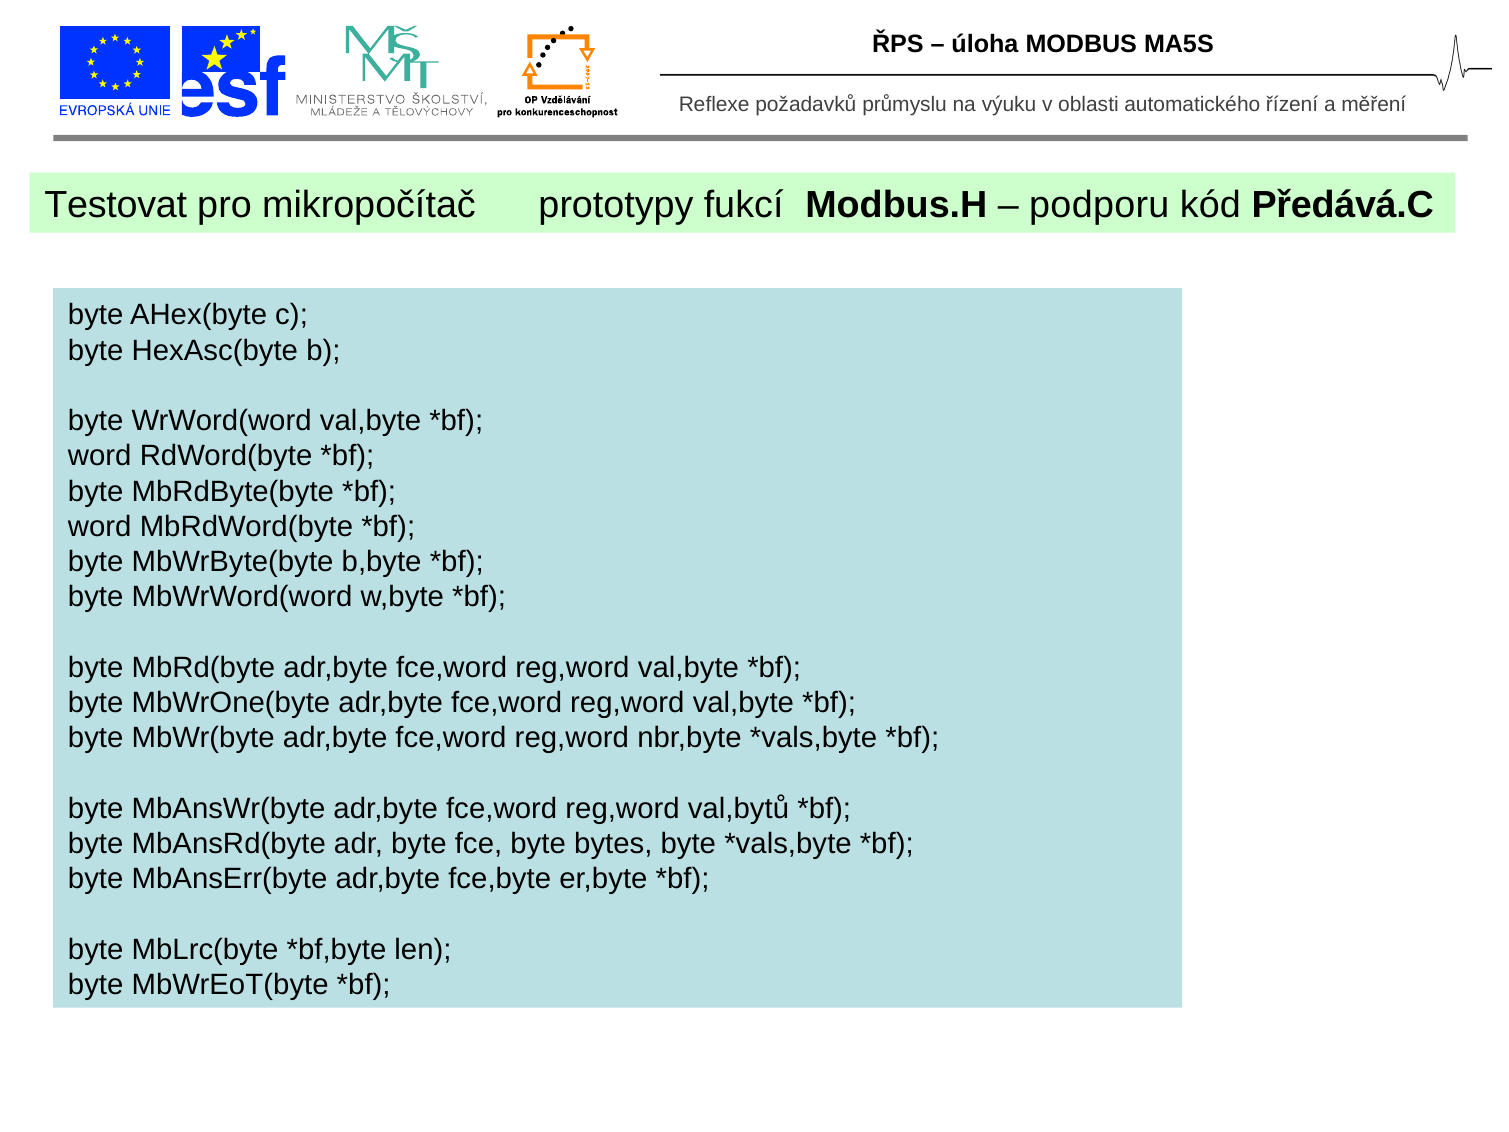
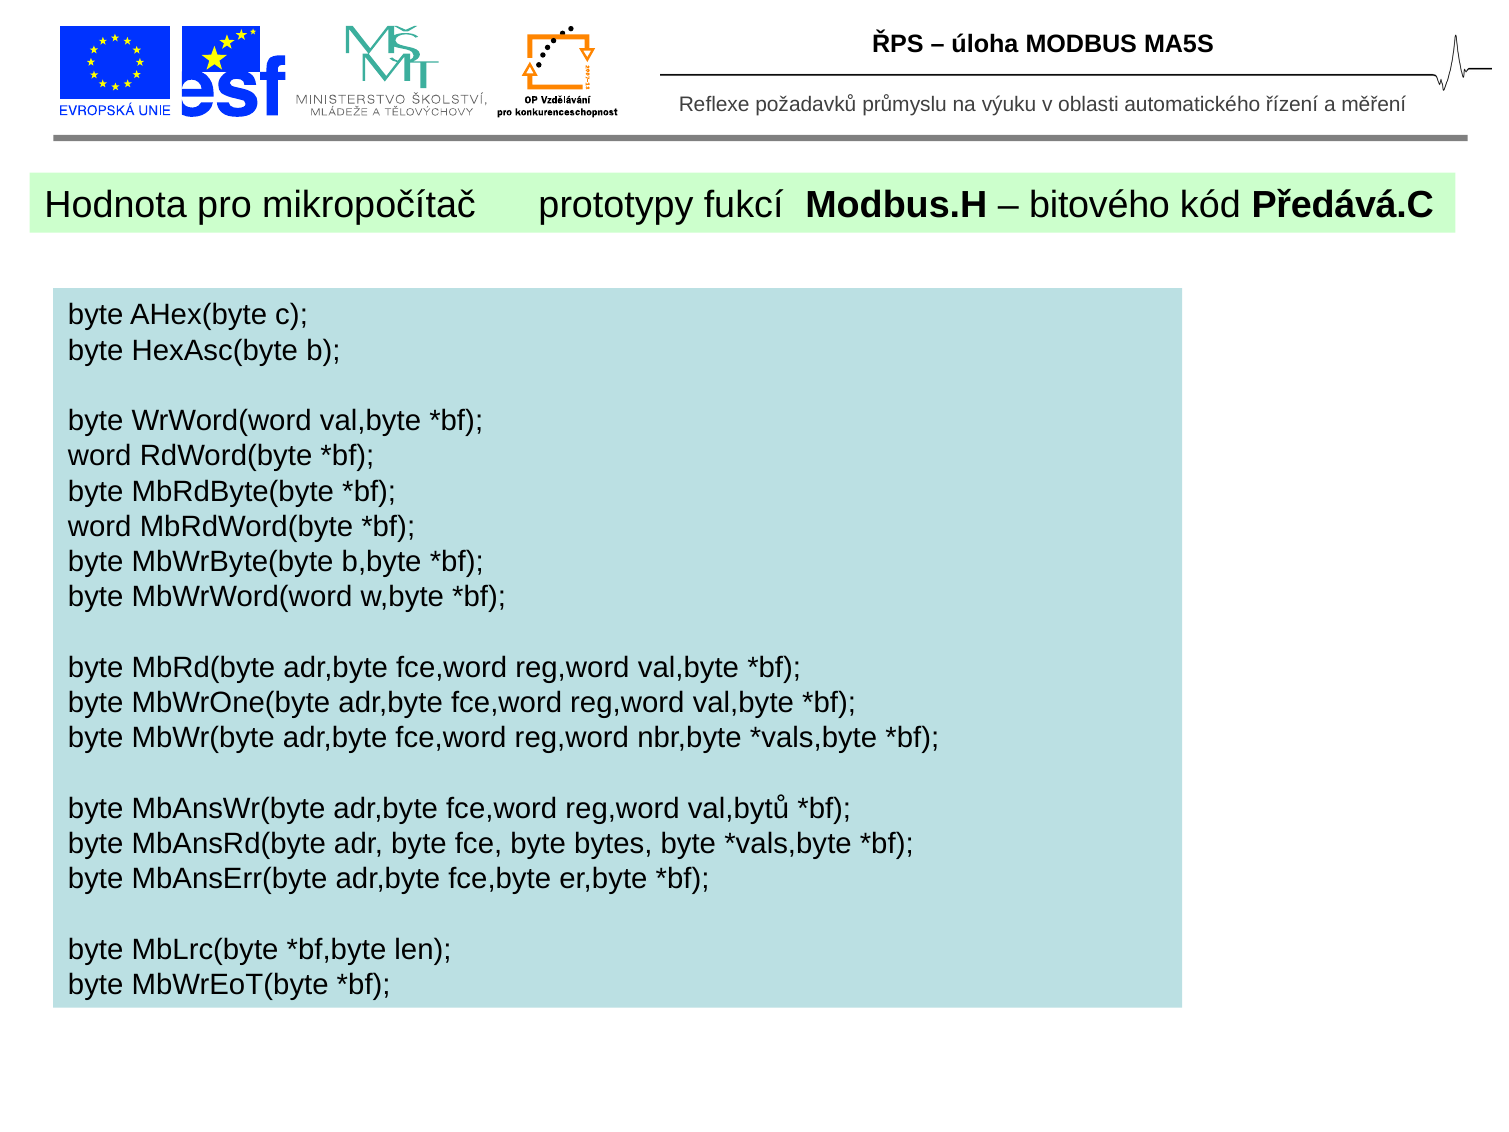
Testovat: Testovat -> Hodnota (116, 205)
podporu: podporu -> bitového (1100, 205)
